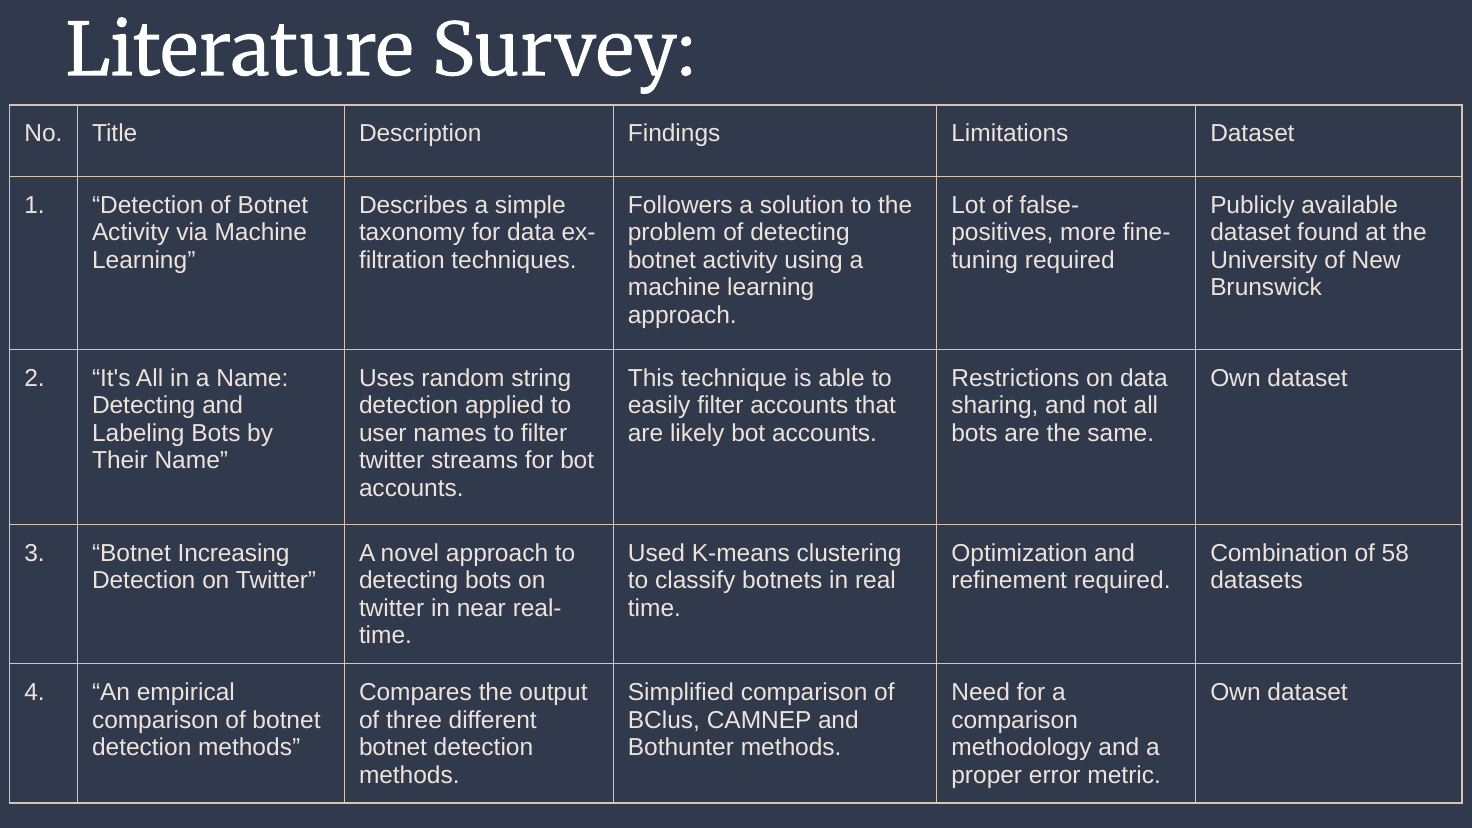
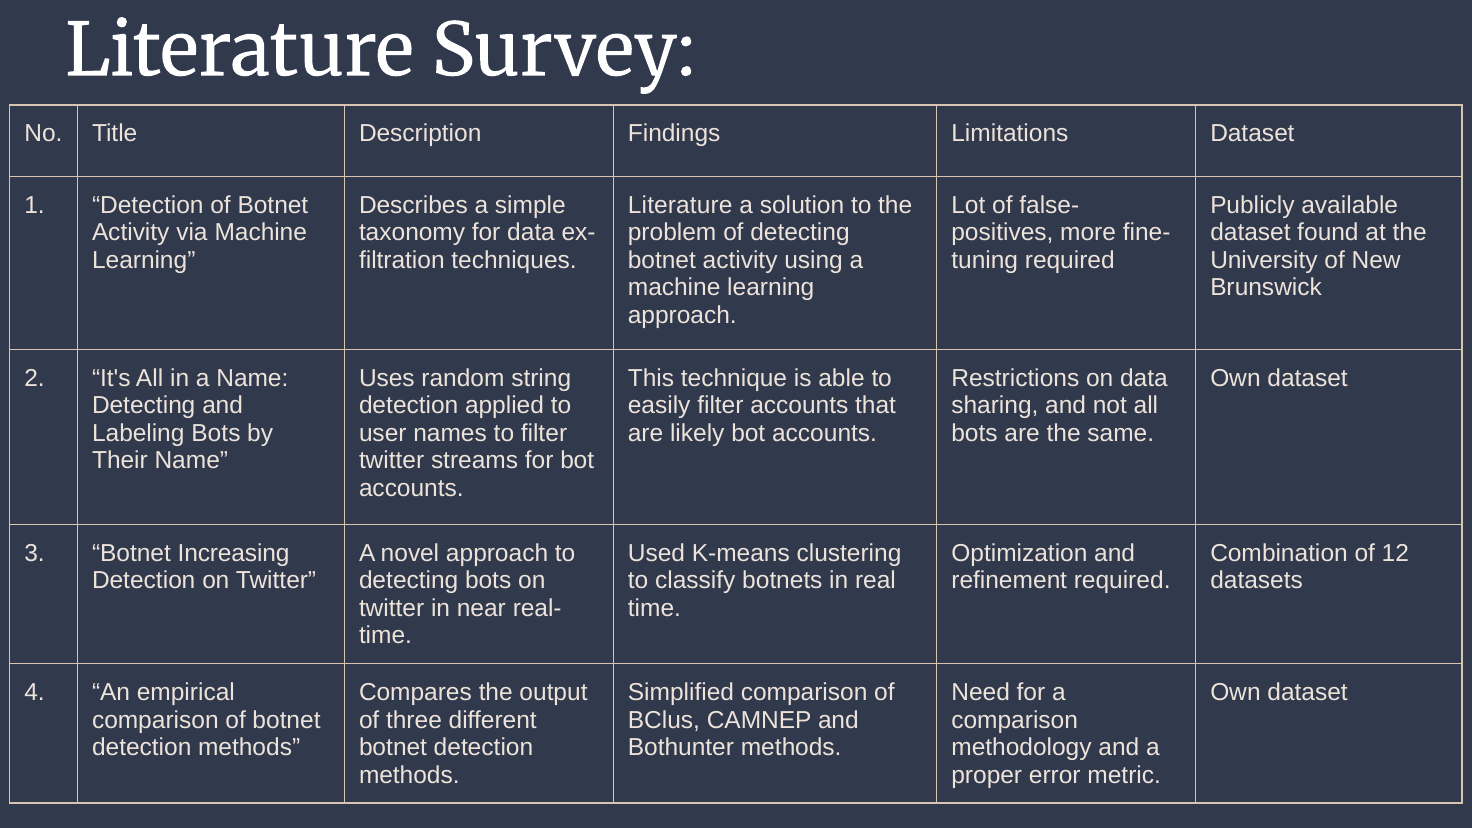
Followers: Followers -> Literature (680, 205)
58: 58 -> 12 (1395, 553)
